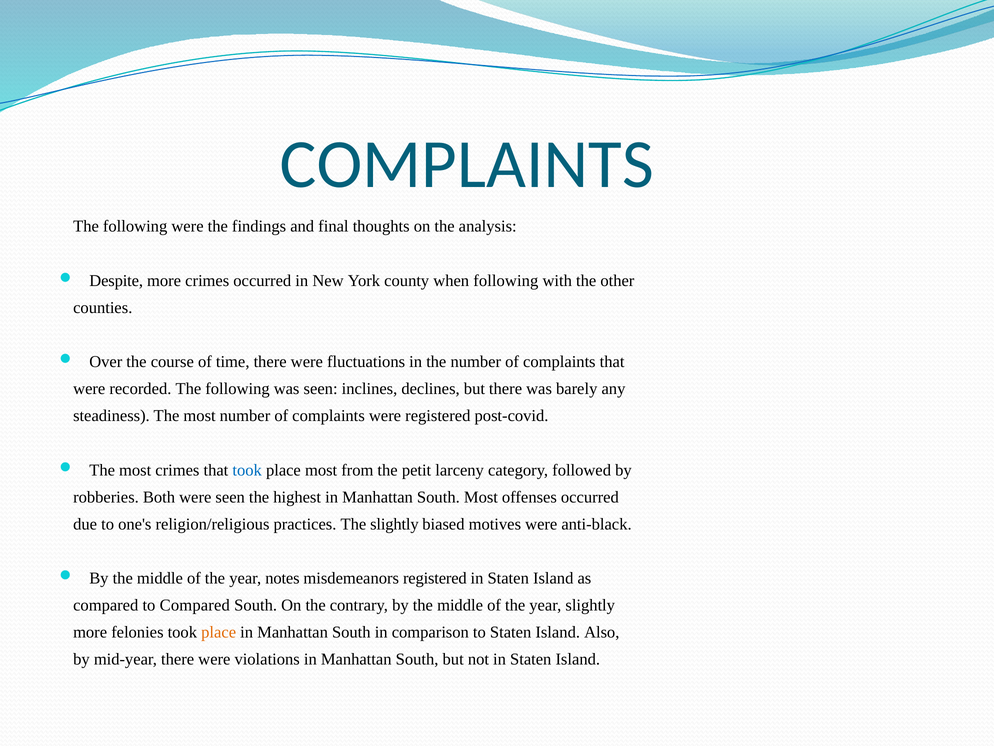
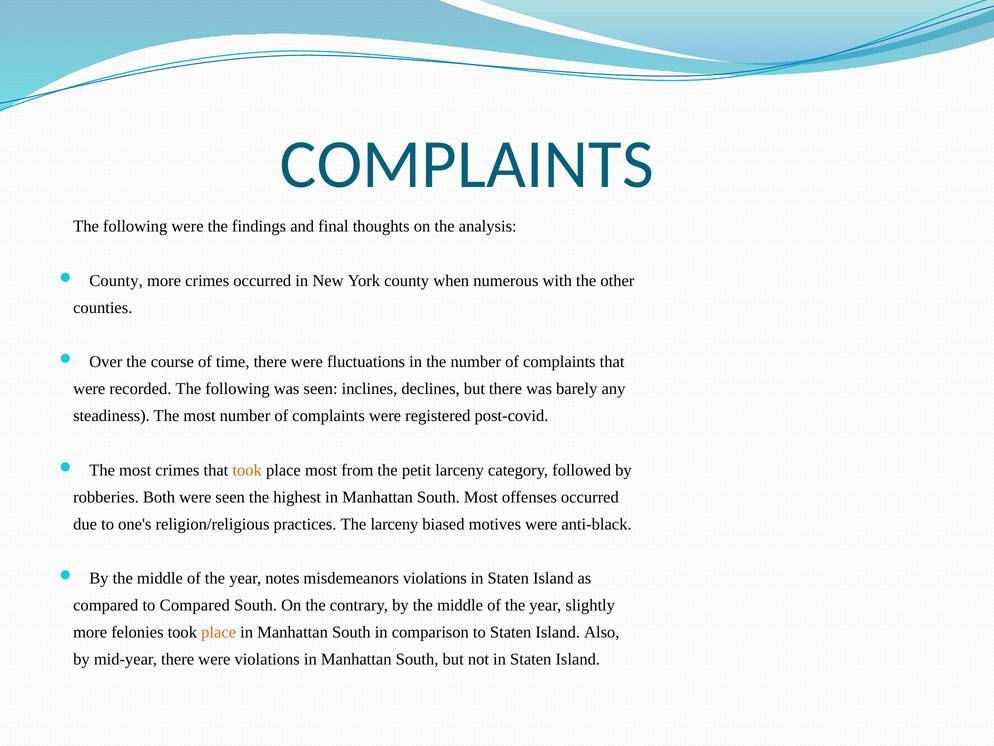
Despite: Despite -> County (116, 280)
when following: following -> numerous (506, 280)
took colour: blue -> orange (247, 470)
The slightly: slightly -> larceny (394, 524)
misdemeanors registered: registered -> violations (435, 578)
